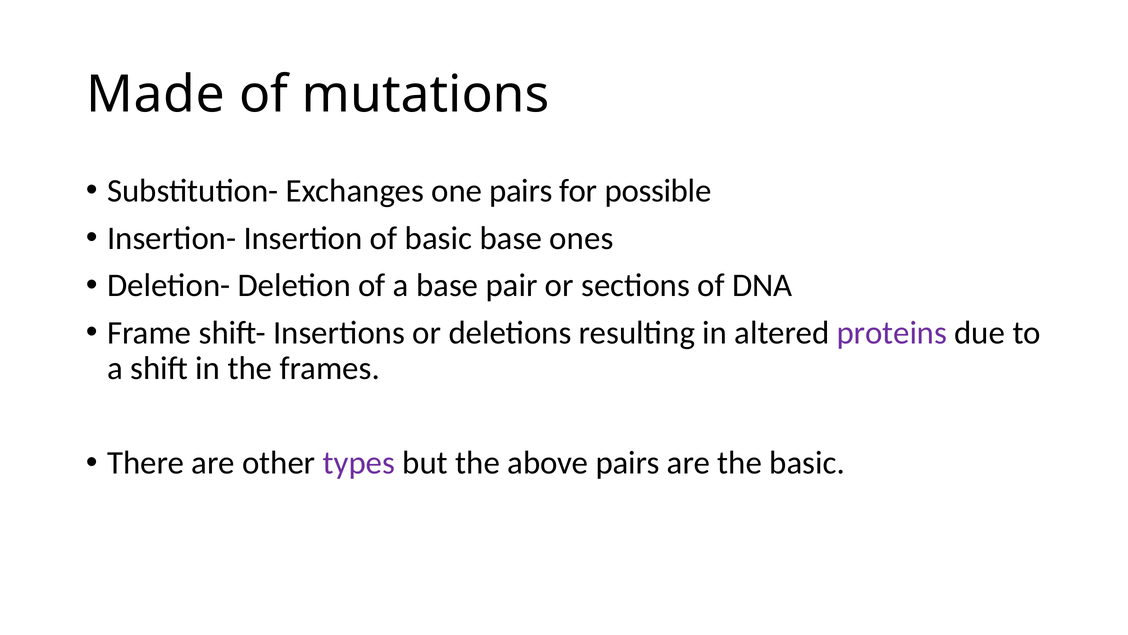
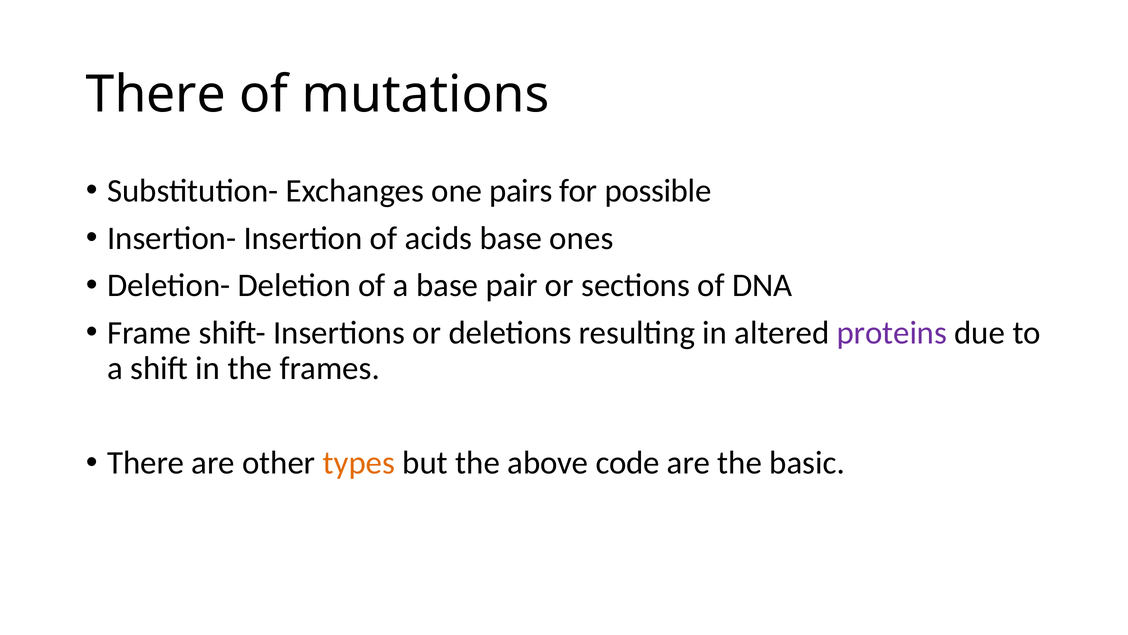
Made: Made -> There (156, 95)
of basic: basic -> acids (438, 238)
types colour: purple -> orange (359, 463)
above pairs: pairs -> code (628, 463)
